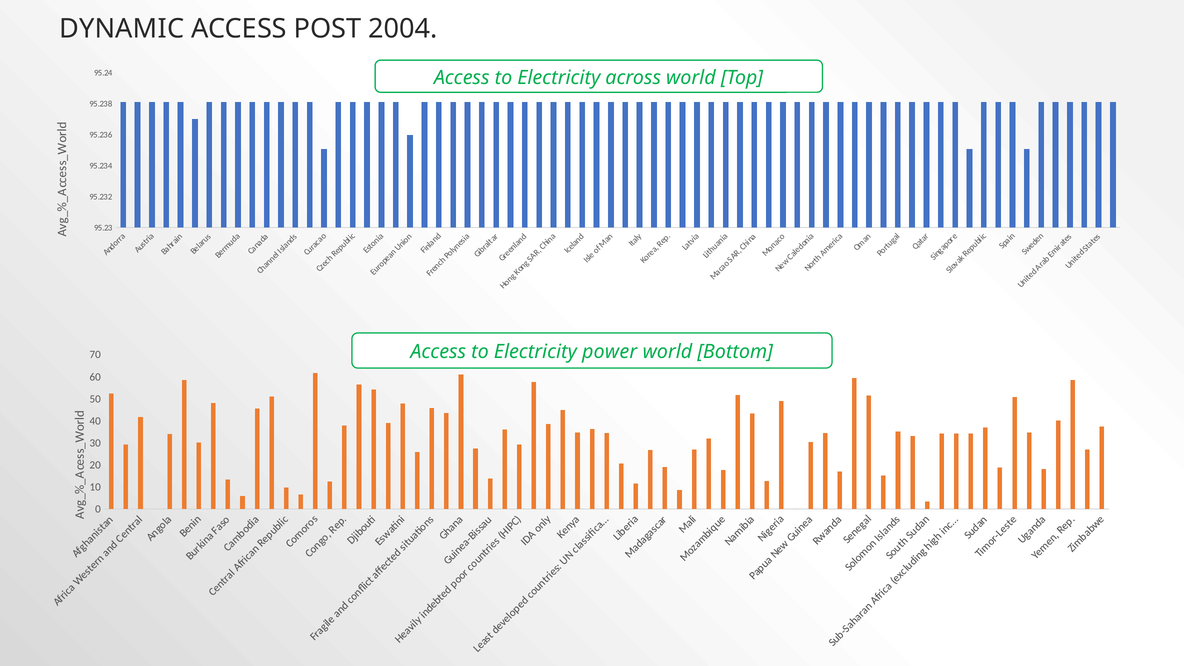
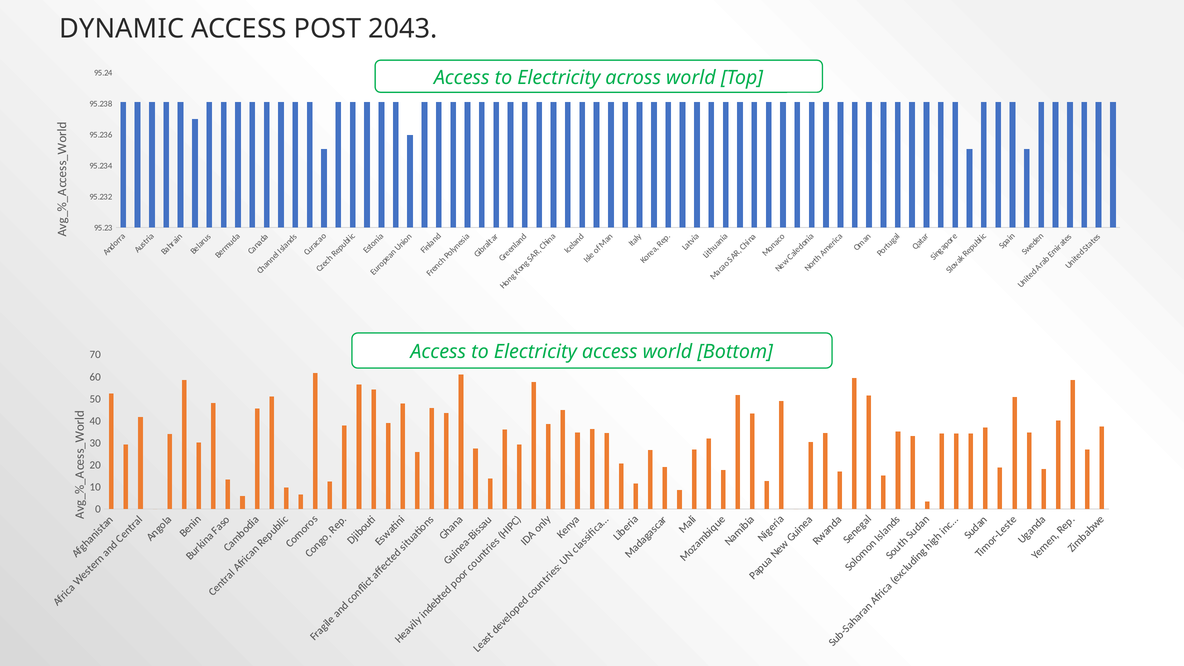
2004: 2004 -> 2043 (403, 29)
Electricity power: power -> access (610, 352)
